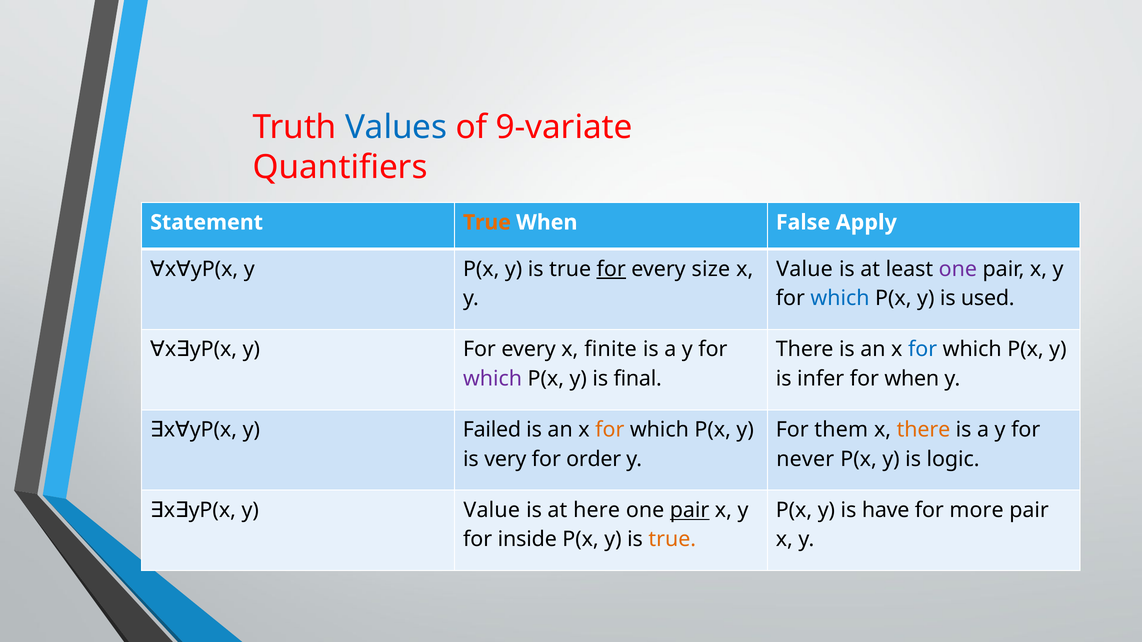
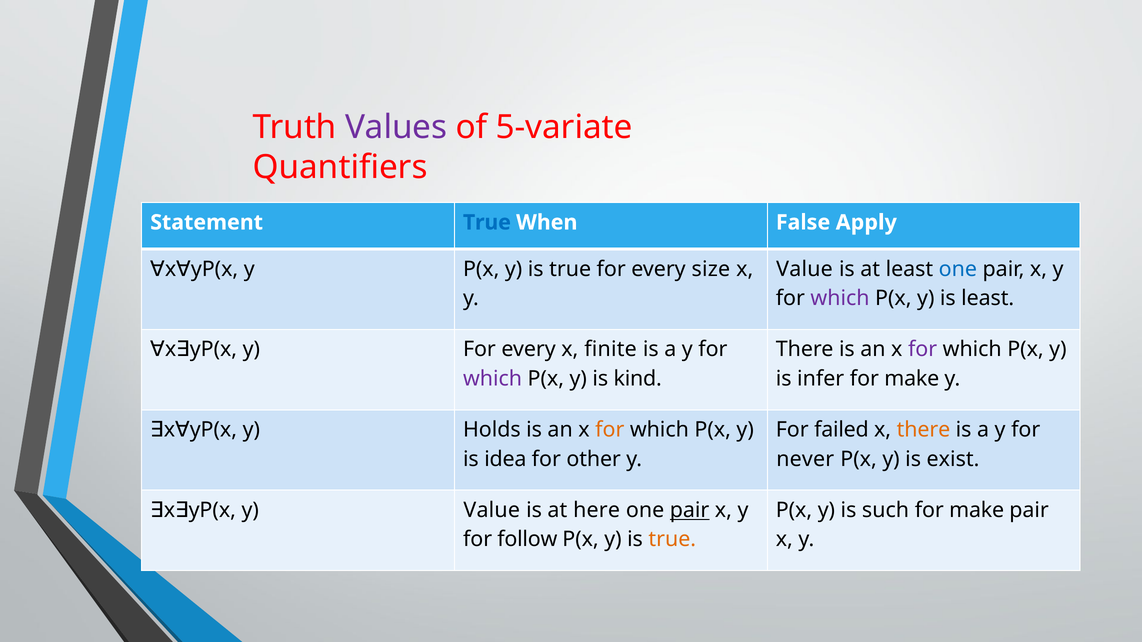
Values colour: blue -> purple (396, 127)
9-variate: 9-variate -> 5-variate (564, 127)
True colour: orange -> blue (487, 223)
for underline: present -> none (611, 269)
one colour: purple -> blue (958, 269)
which colour: blue -> purple (840, 298)
is used: used -> least (988, 298)
for colour: blue -> purple (923, 350)
final: final -> kind (638, 379)
when: when -> make (912, 379)
Failed: Failed -> Holds (492, 430)
them: them -> failed (841, 430)
very: very -> idea (505, 459)
order: order -> other (594, 459)
logic: logic -> exist (953, 459)
have: have -> such (886, 511)
more: more -> make (977, 511)
inside: inside -> follow (527, 540)
